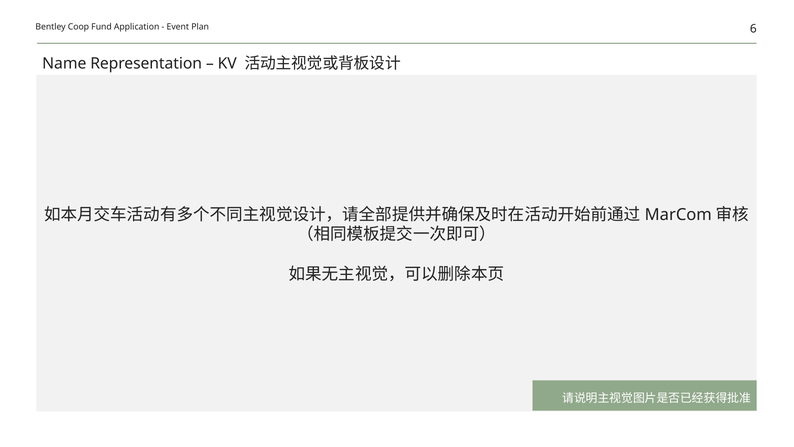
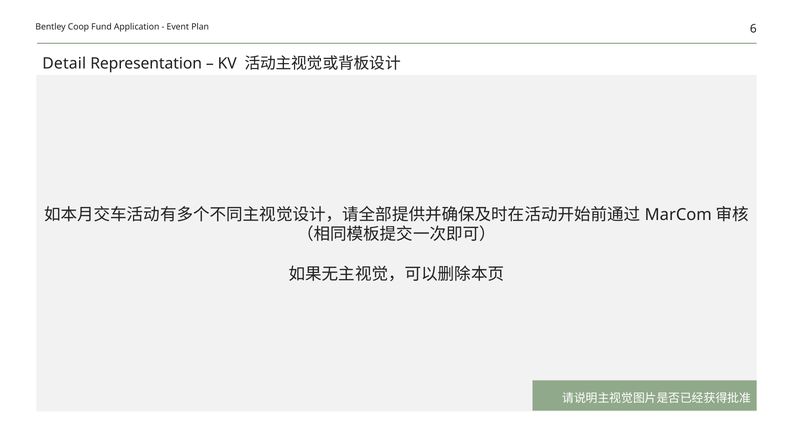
Name: Name -> Detail (64, 64)
